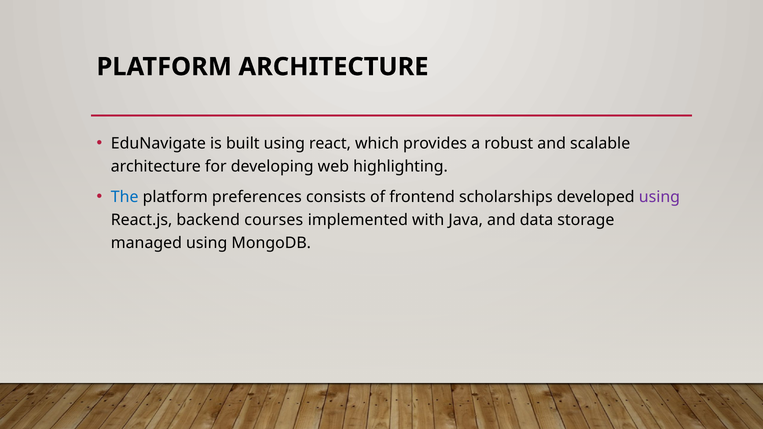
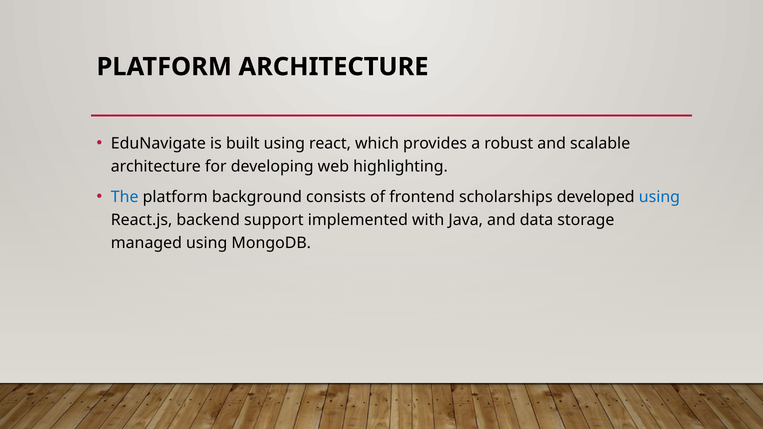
preferences: preferences -> background (257, 197)
using colour: purple -> blue (659, 197)
courses: courses -> support (274, 220)
